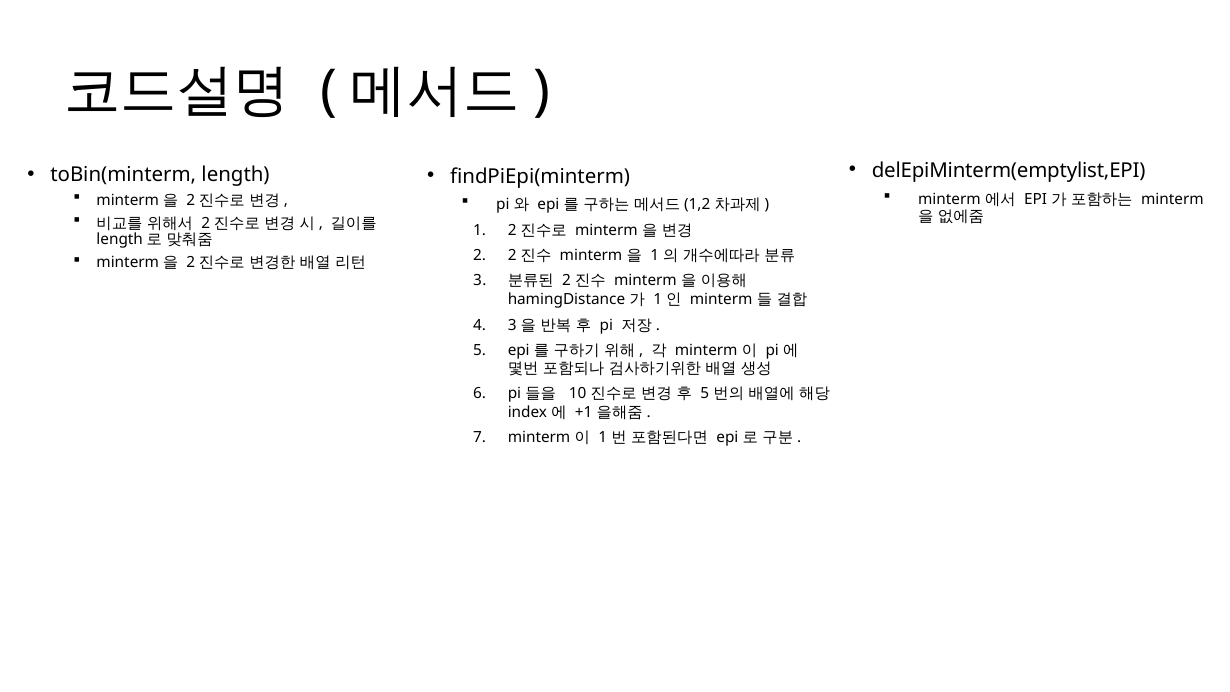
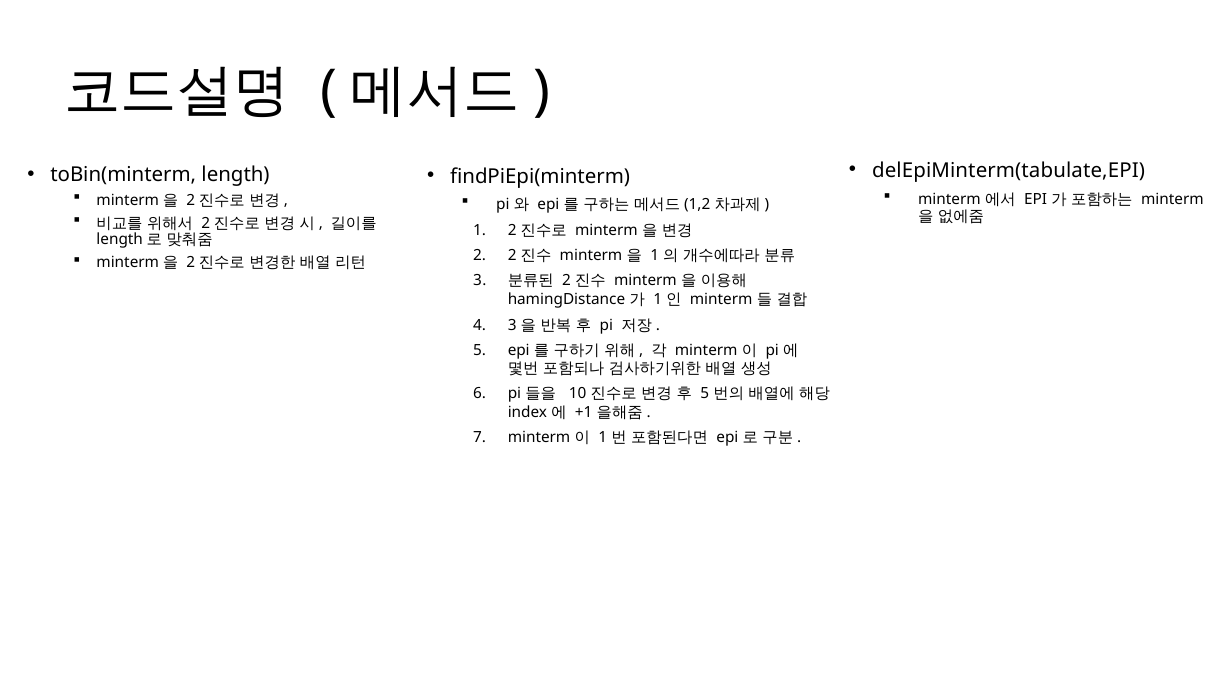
delEpiMinterm(emptylist,EPI: delEpiMinterm(emptylist,EPI -> delEpiMinterm(tabulate,EPI (1009, 171)
